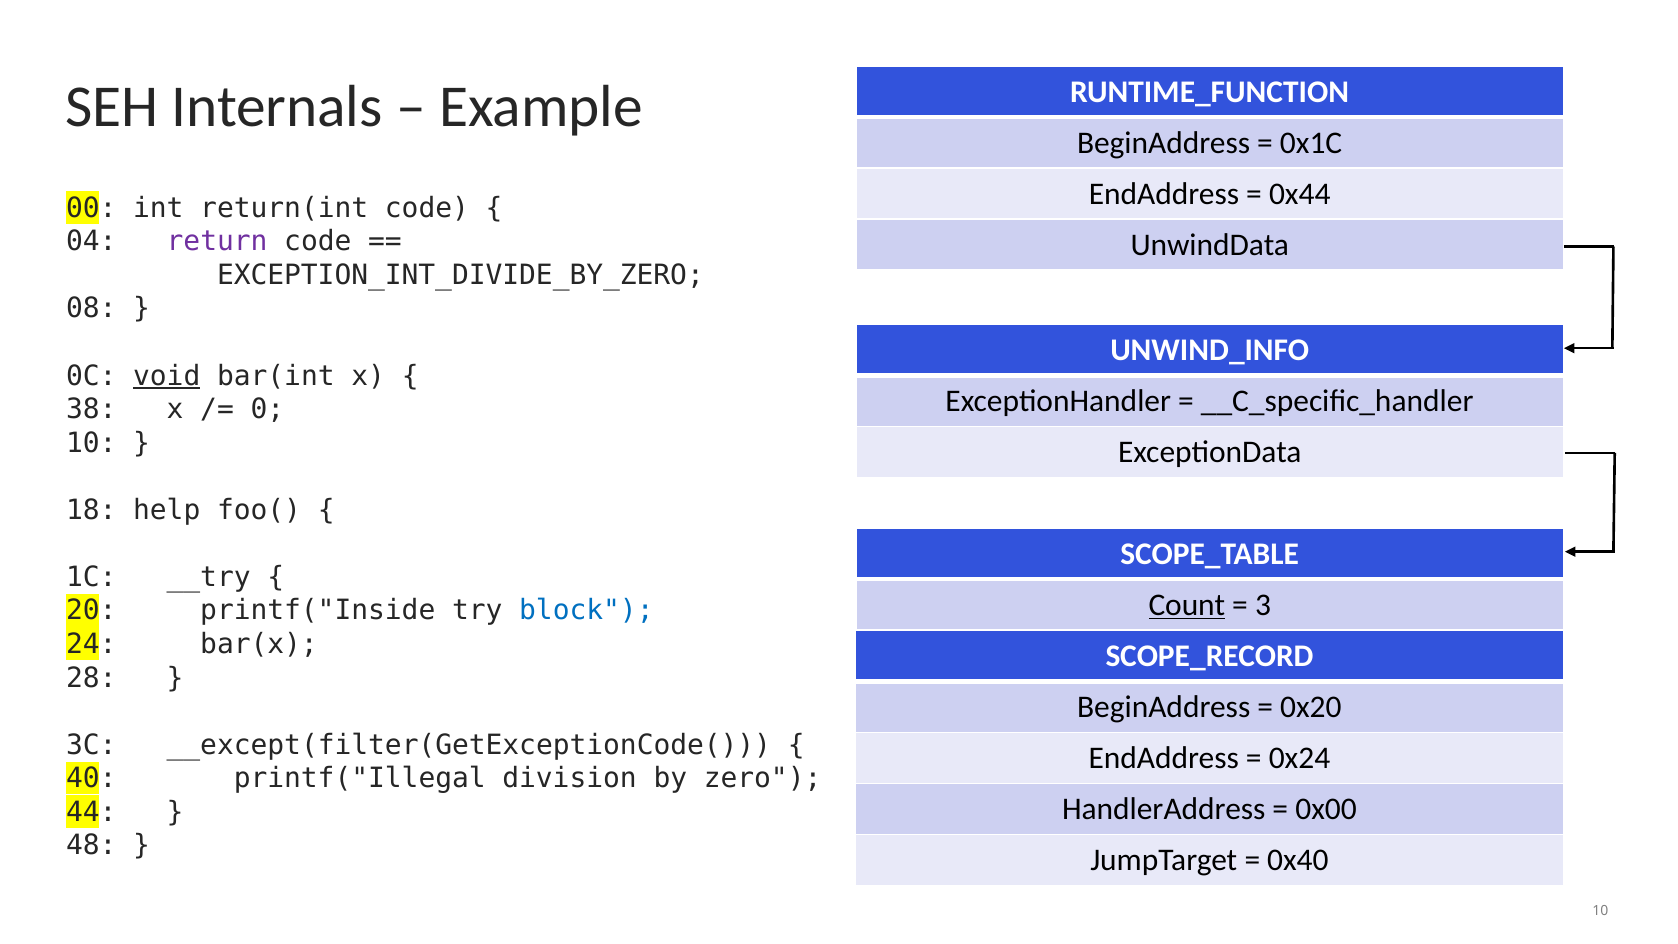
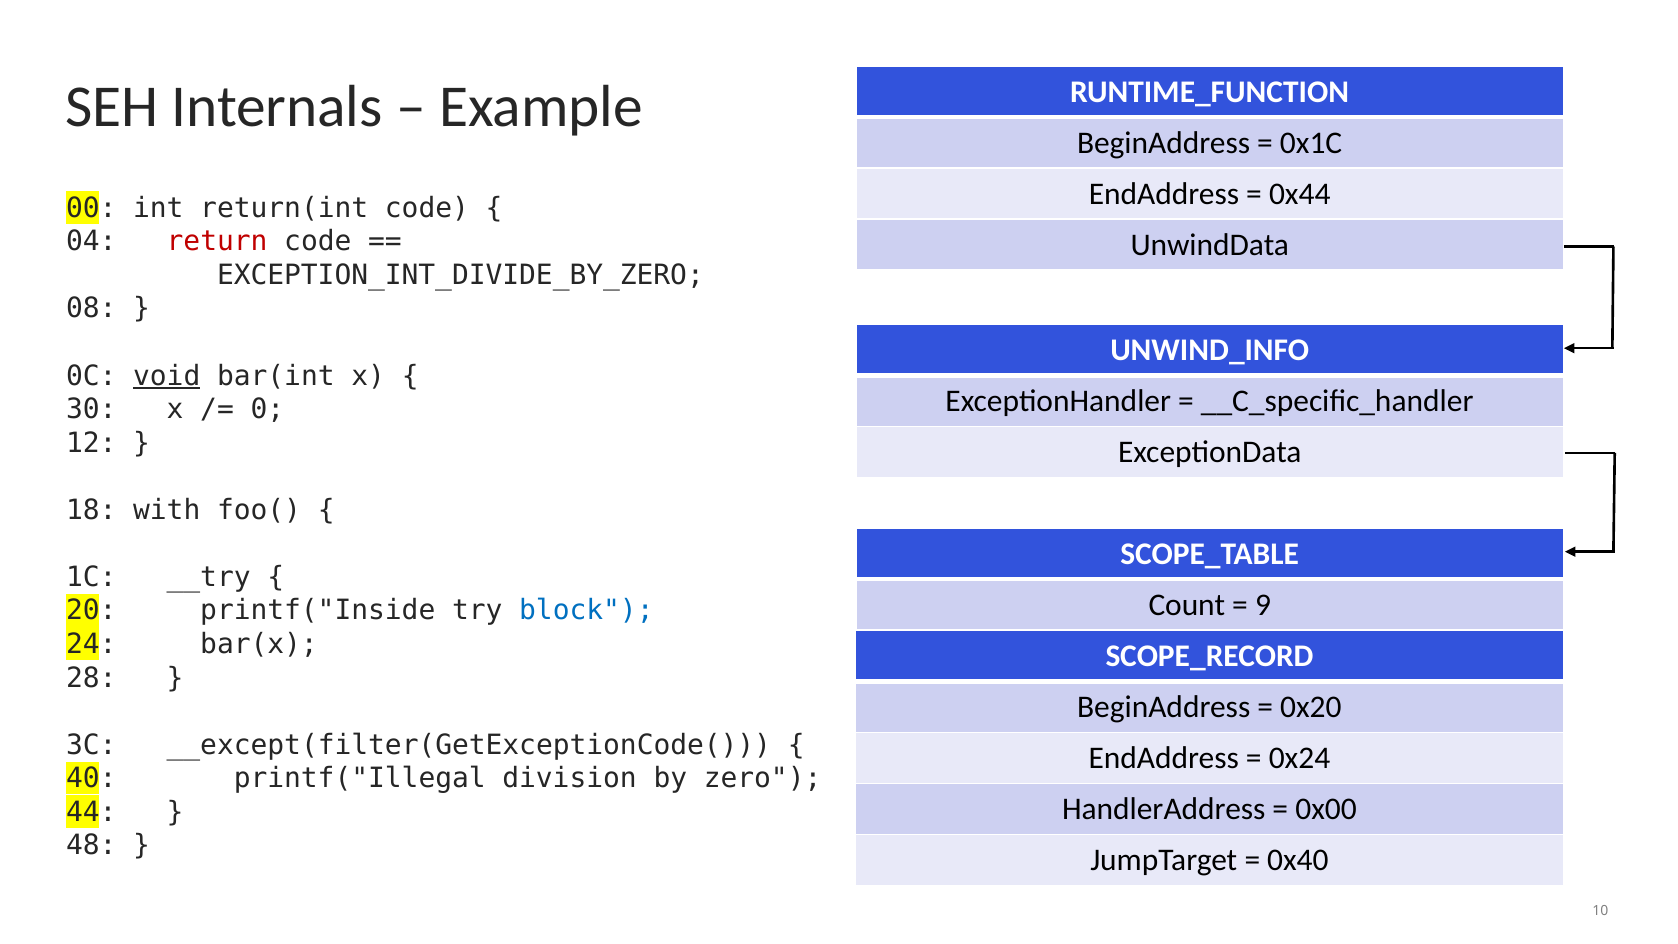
return colour: purple -> red (217, 242)
38: 38 -> 30 (91, 409)
10: 10 -> 12 (91, 443)
help: help -> with (167, 510)
Count underline: present -> none (1187, 605)
3: 3 -> 9 (1263, 605)
